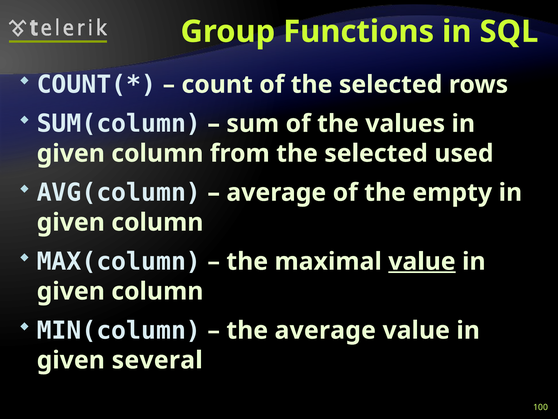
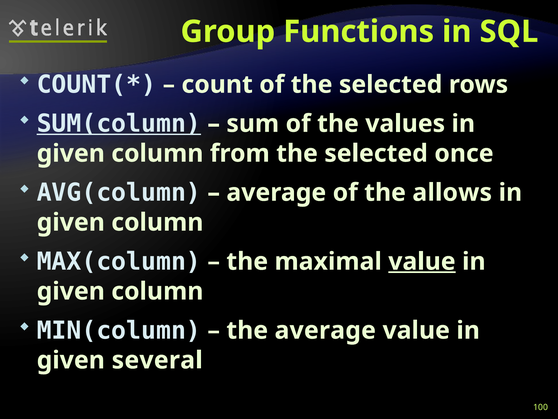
SUM(column underline: none -> present (119, 124)
used: used -> once (464, 153)
empty: empty -> allows (452, 192)
